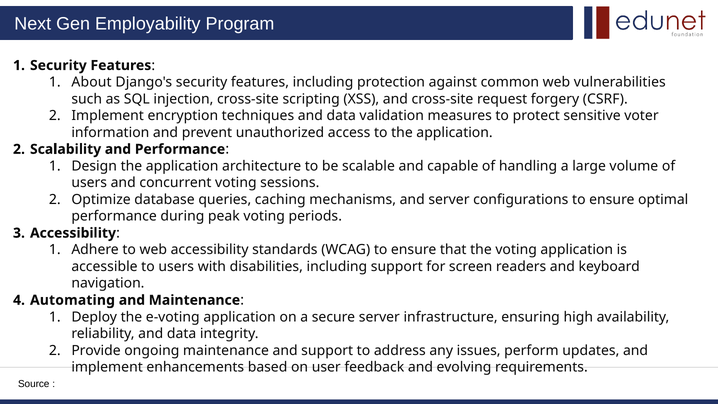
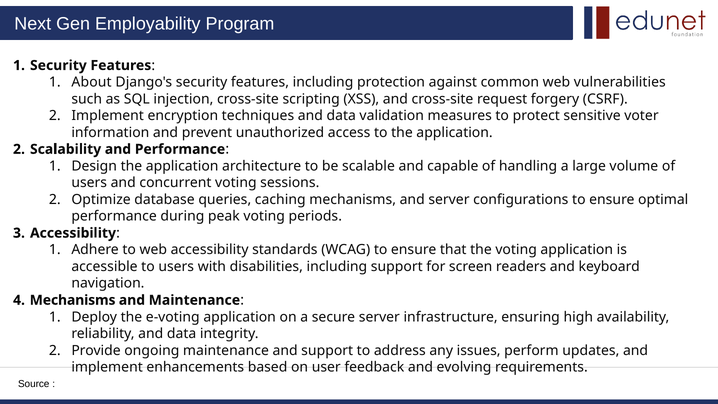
Automating: Automating -> Mechanisms (73, 300)
